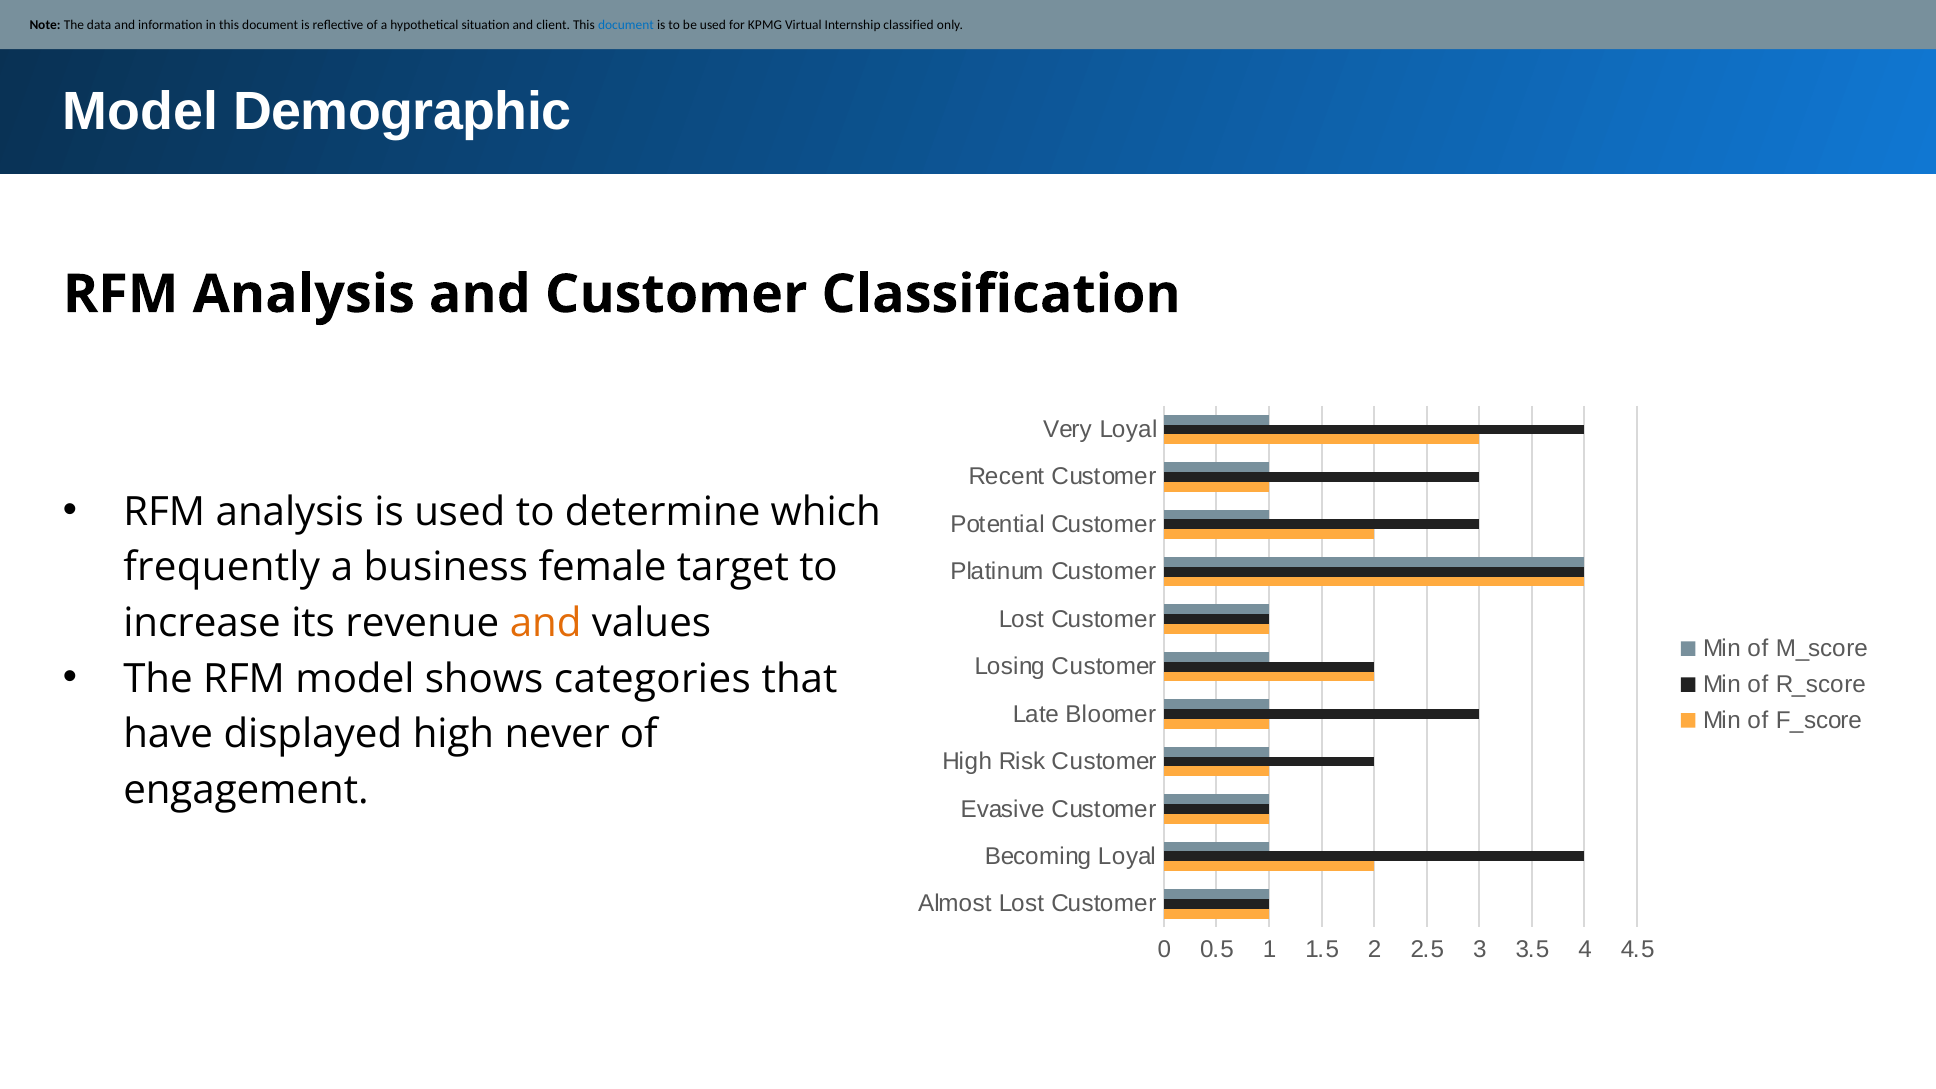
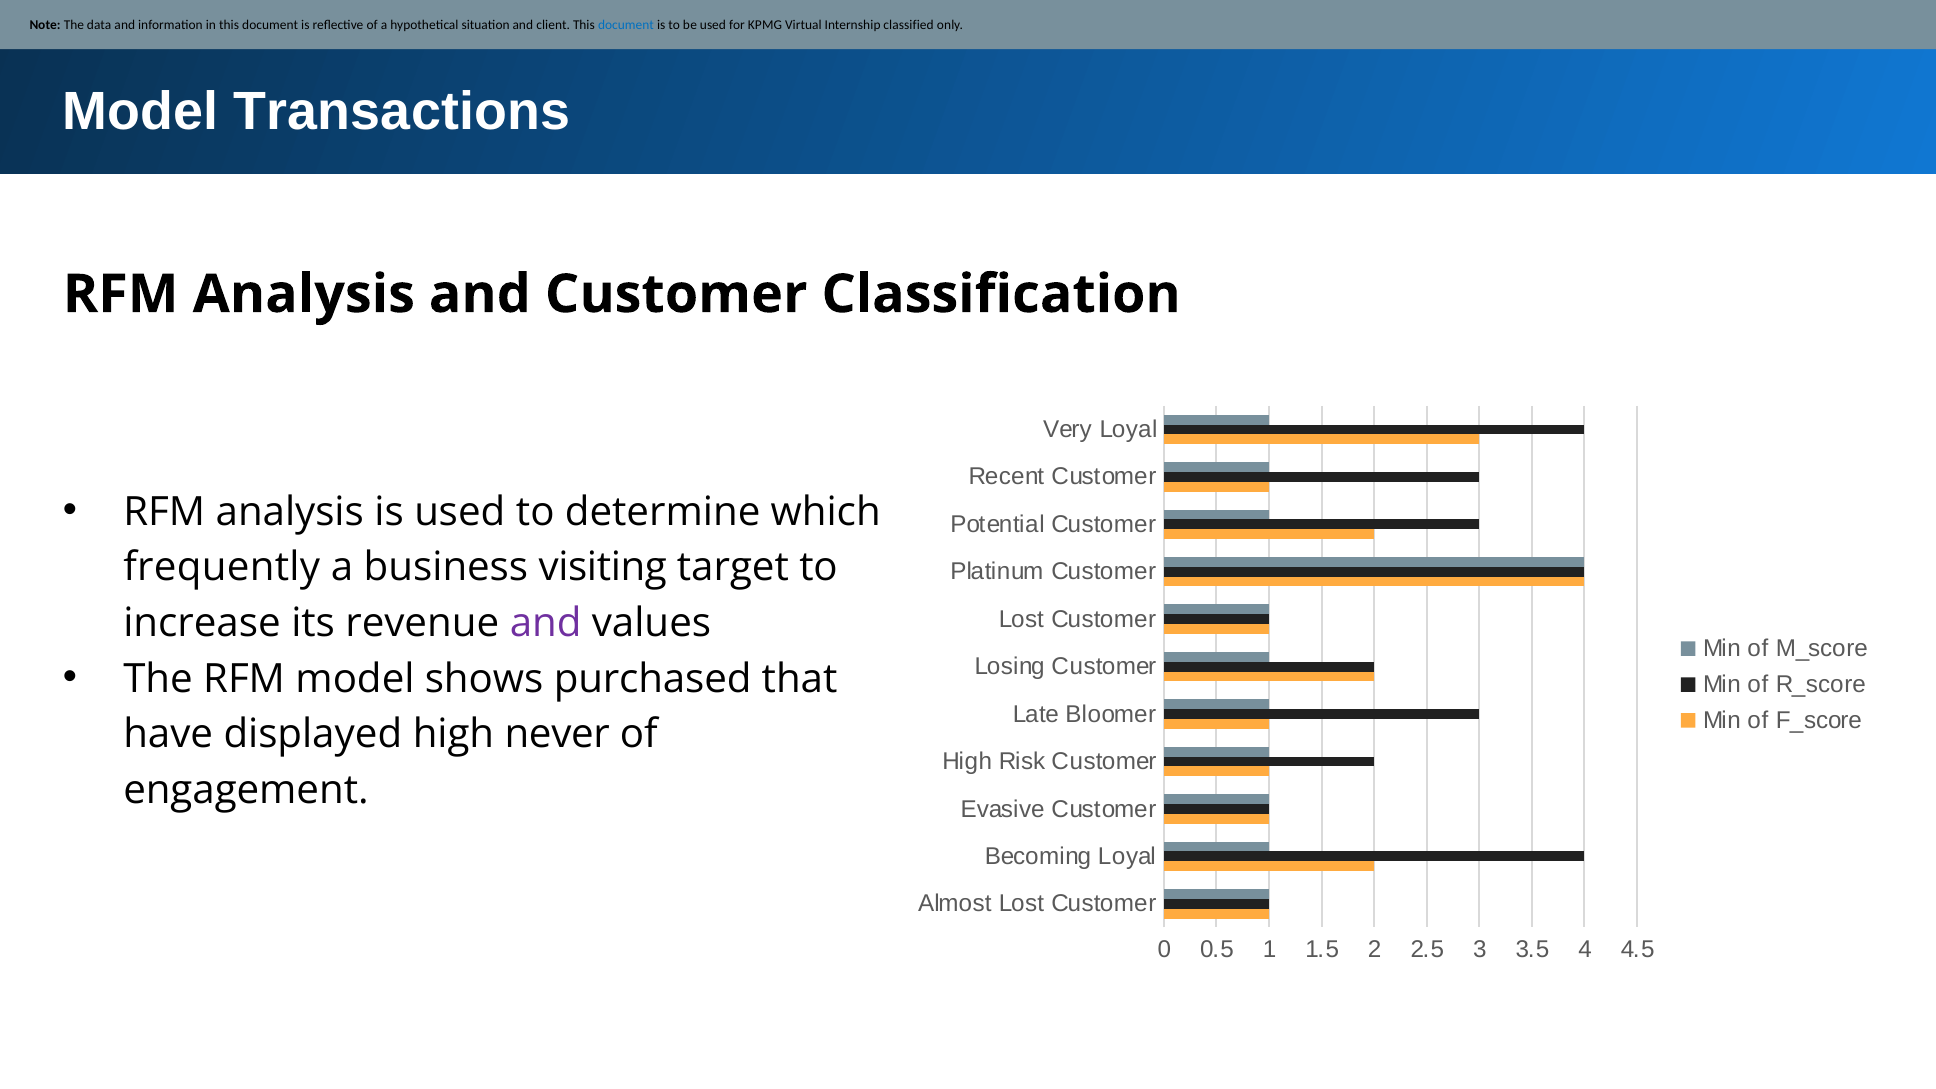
Demographic: Demographic -> Transactions (402, 111)
female: female -> visiting (603, 567)
and colour: orange -> purple (546, 623)
categories: categories -> purchased (653, 679)
